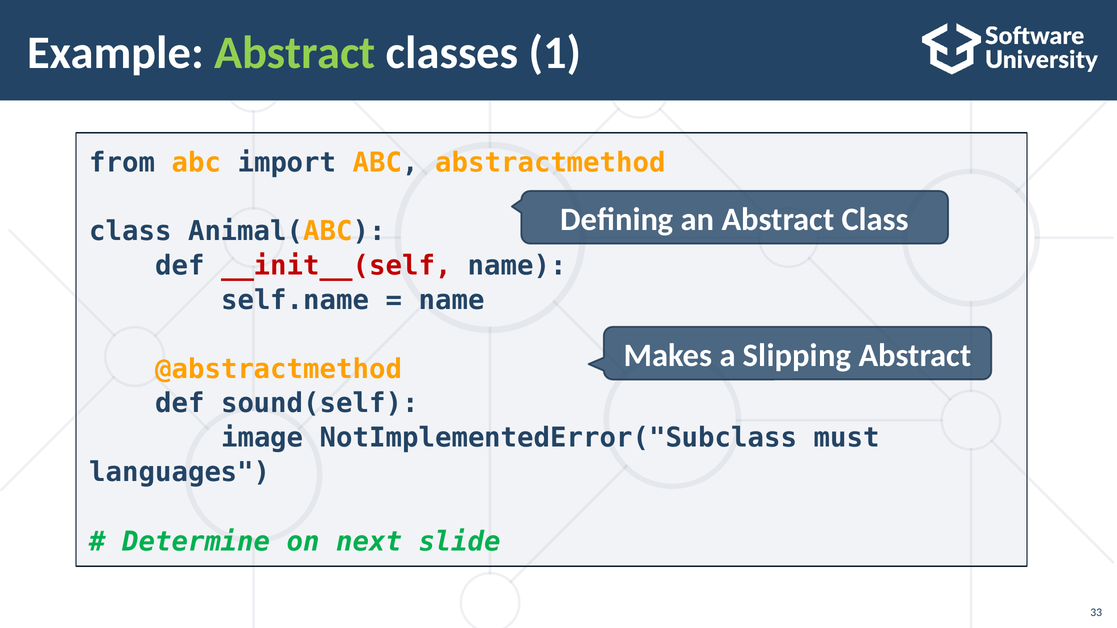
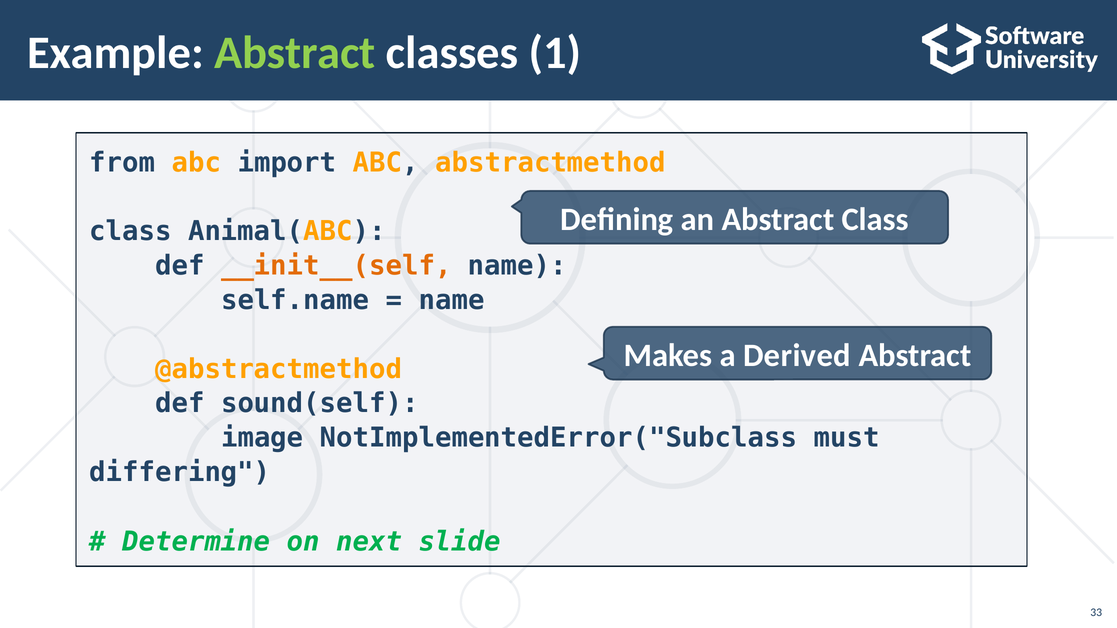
__init__(self colour: red -> orange (336, 266)
Slipping: Slipping -> Derived (797, 356)
languages: languages -> differing (180, 472)
